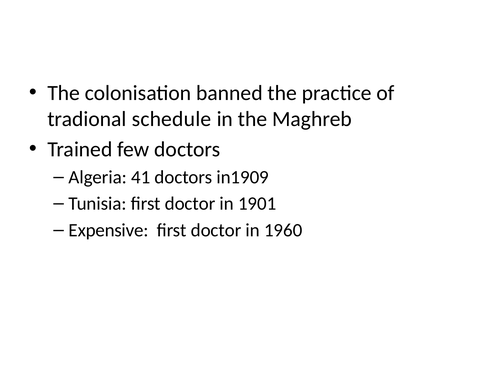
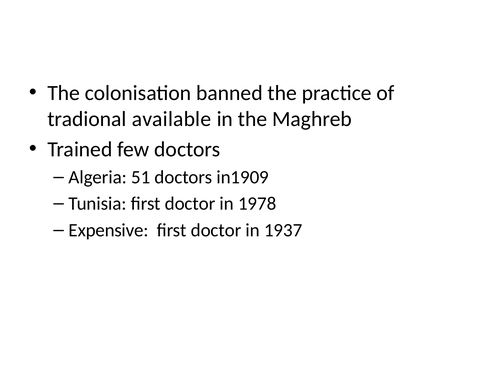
schedule: schedule -> available (171, 119)
41: 41 -> 51 (141, 177)
1901: 1901 -> 1978 (257, 203)
1960: 1960 -> 1937 (283, 230)
